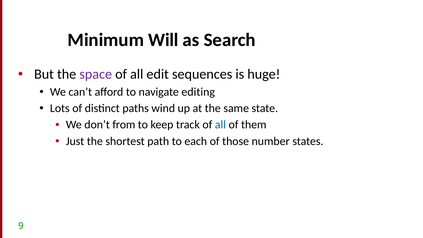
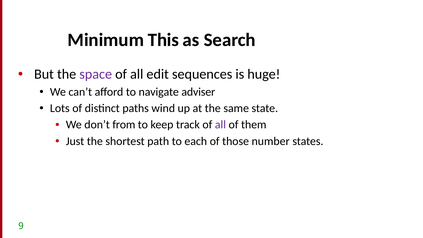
Will: Will -> This (163, 40)
editing: editing -> adviser (198, 92)
all colour: blue -> purple (220, 125)
